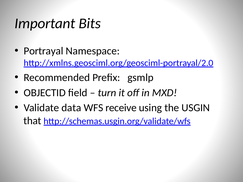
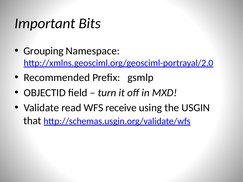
Portrayal: Portrayal -> Grouping (44, 51)
data: data -> read (71, 108)
